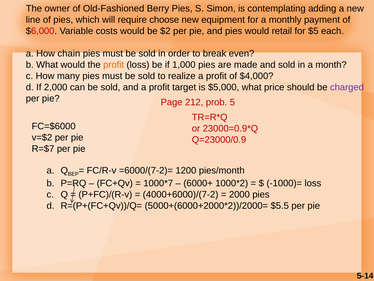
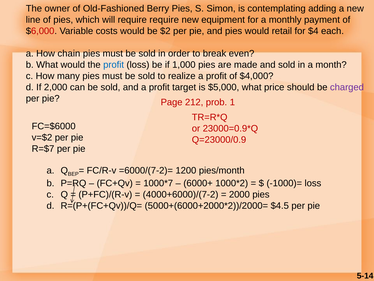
require choose: choose -> require (164, 20)
$5: $5 -> $4 (313, 31)
profit colour: orange -> blue (114, 65)
5: 5 -> 1 (232, 102)
$5.5: $5.5 -> $4.5 (280, 205)
